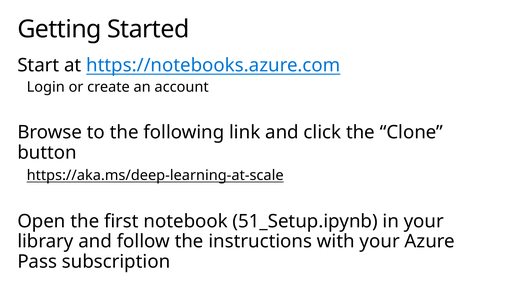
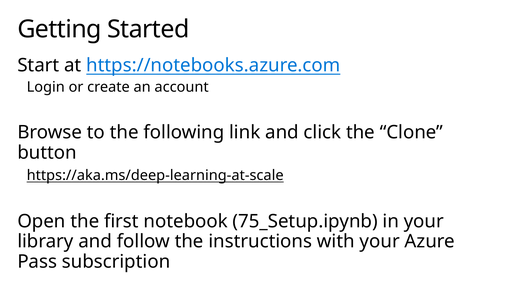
51_Setup.ipynb: 51_Setup.ipynb -> 75_Setup.ipynb (305, 222)
